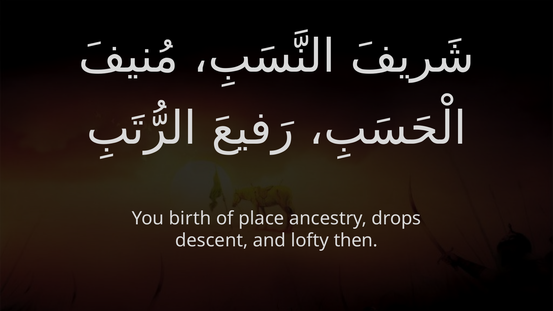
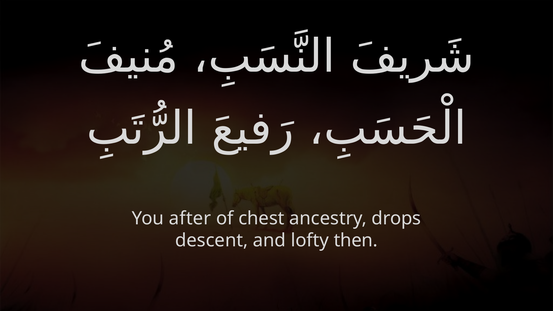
birth: birth -> after (190, 218)
place: place -> chest (261, 218)
